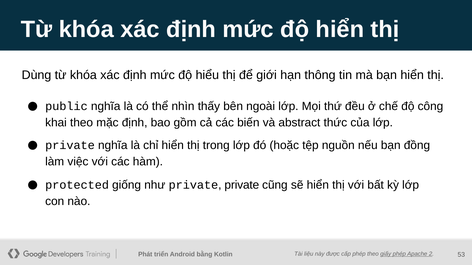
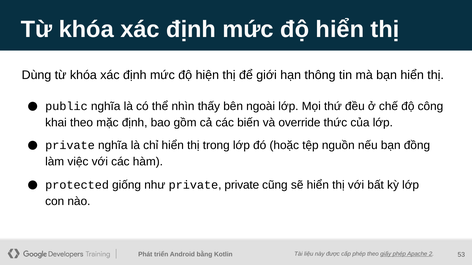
hiểu: hiểu -> hiện (207, 75)
abstract: abstract -> override (299, 123)
